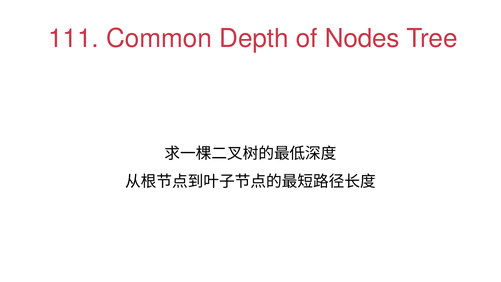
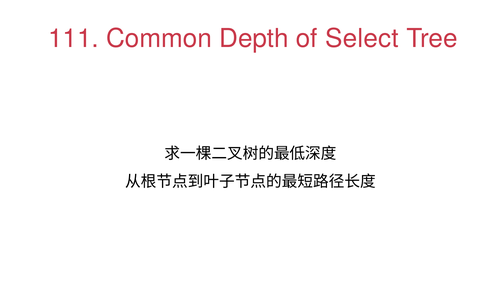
Nodes: Nodes -> Select (362, 39)
